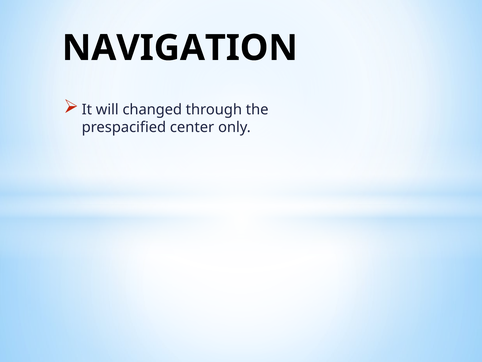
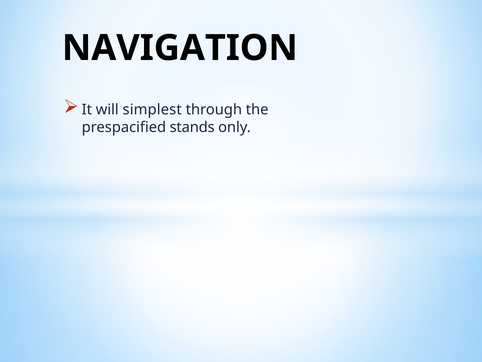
changed: changed -> simplest (152, 110)
center: center -> stands (192, 127)
